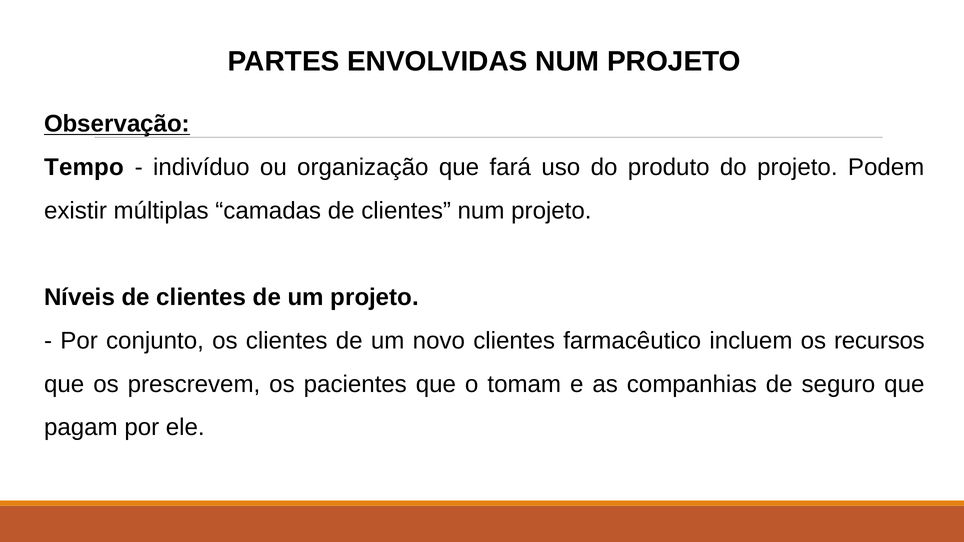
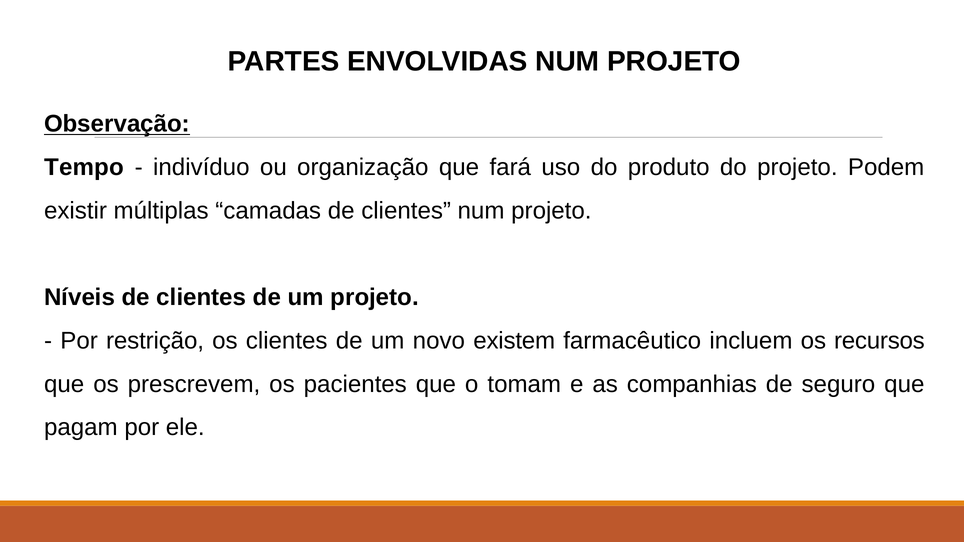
conjunto: conjunto -> restrição (155, 341)
novo clientes: clientes -> existem (514, 341)
